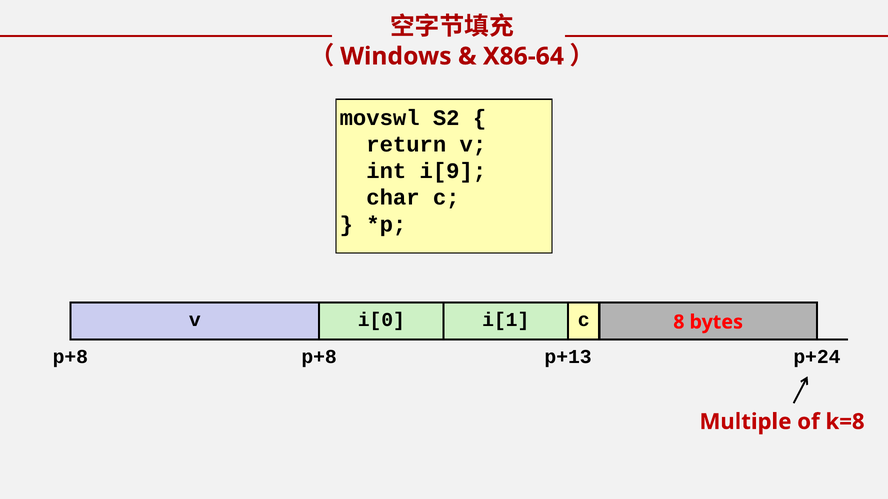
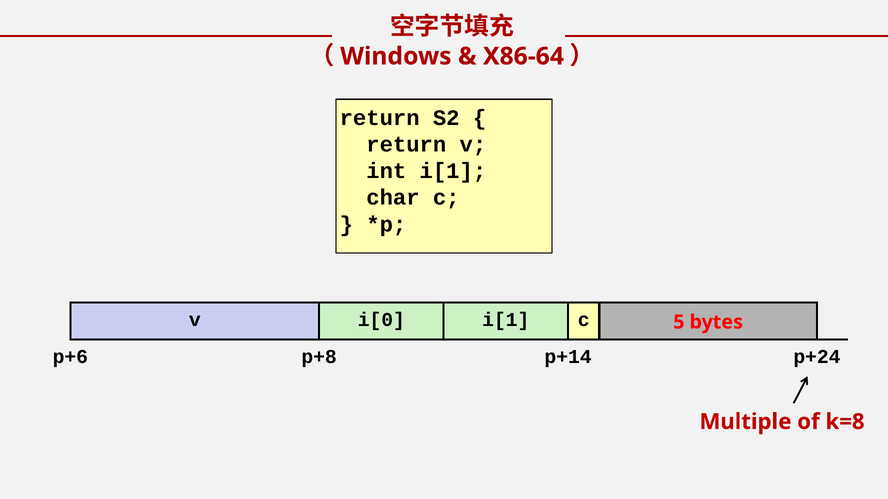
movswl: movswl -> return (380, 118)
int i[9: i[9 -> i[1 (453, 171)
8: 8 -> 5 (679, 322)
p+8: p+8 -> p+6 (70, 357)
p+13: p+13 -> p+14 (568, 357)
